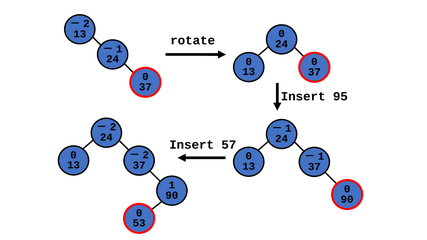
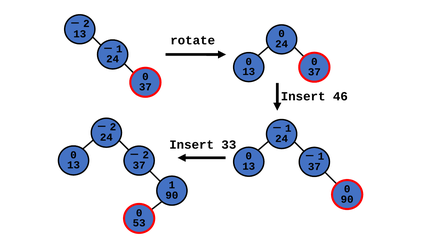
95: 95 -> 46 (340, 96)
57: 57 -> 33 (229, 145)
